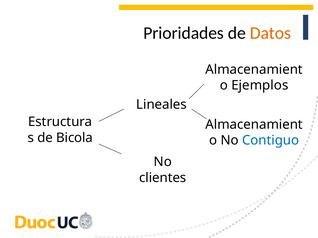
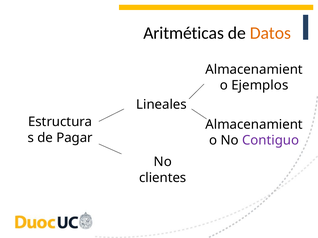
Prioridades: Prioridades -> Aritméticas (184, 33)
Bicola: Bicola -> Pagar (75, 138)
Contiguo colour: blue -> purple (271, 141)
